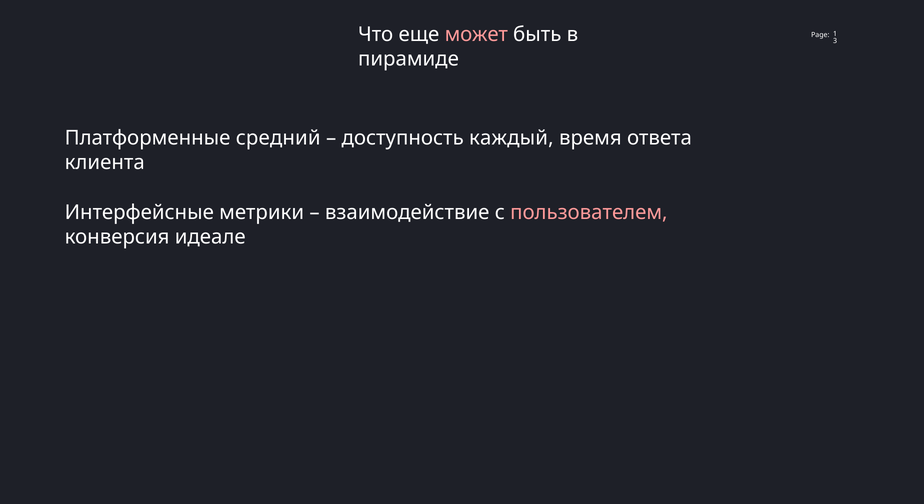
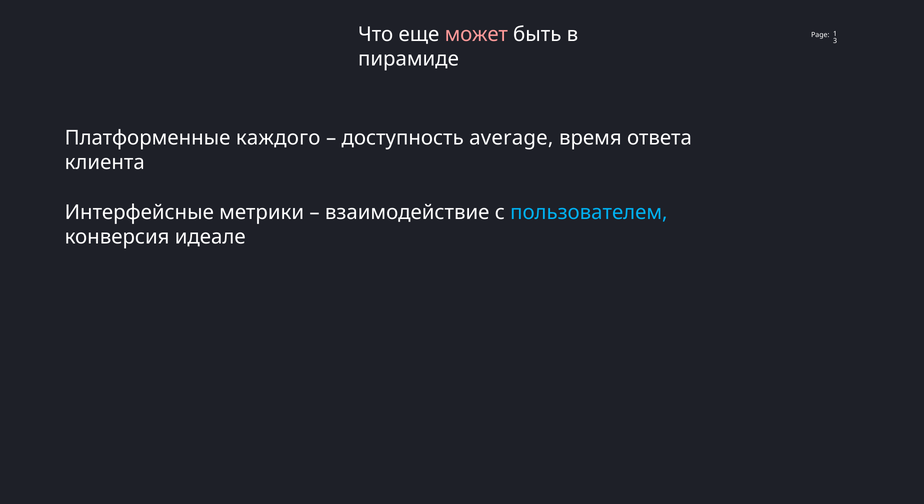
средний: средний -> каждого (278, 138)
каждый: каждый -> average (511, 138)
пользователем colour: pink -> light blue (589, 213)
